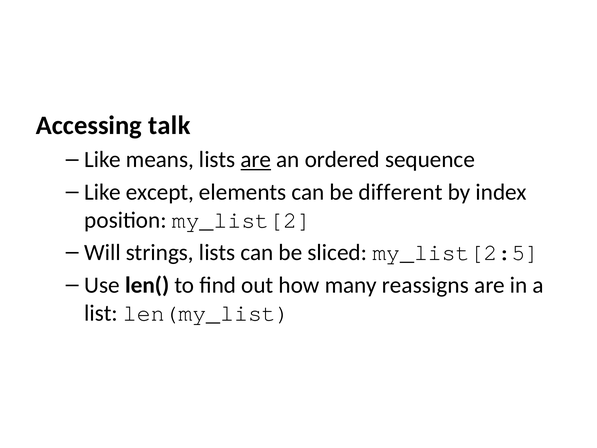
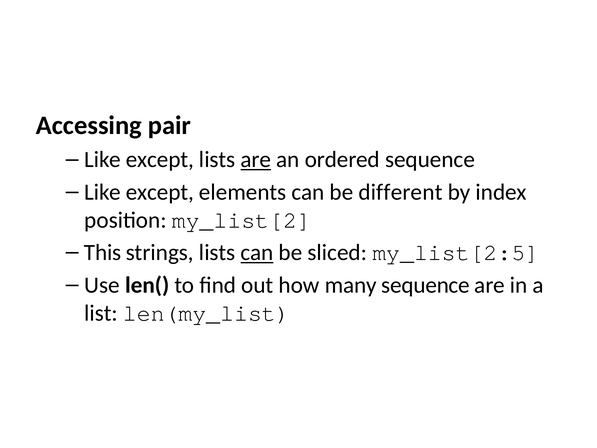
talk: talk -> pair (169, 125)
means: means -> except (160, 160)
Will: Will -> This (103, 252)
can underline: none -> present (257, 252)
many reassigns: reassigns -> sequence (426, 285)
